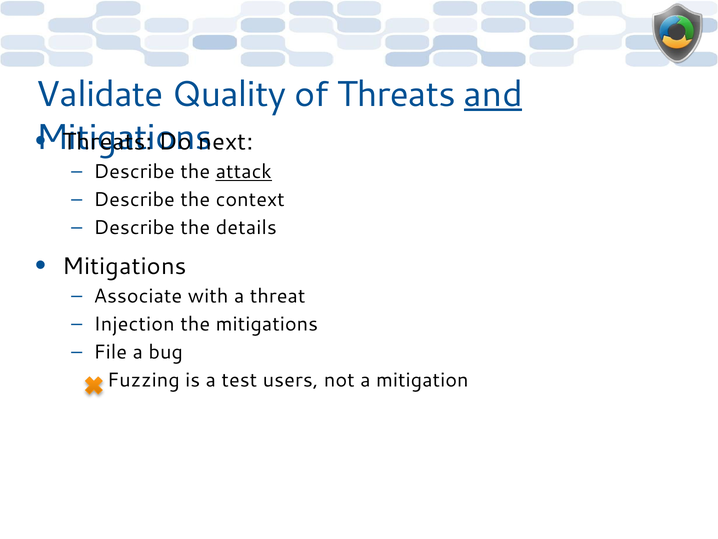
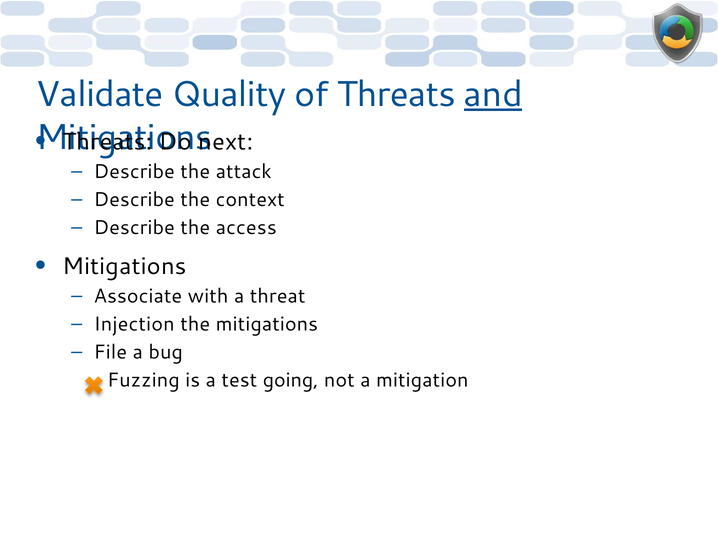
attack underline: present -> none (244, 172)
details: details -> access (246, 227)
users: users -> going (291, 380)
